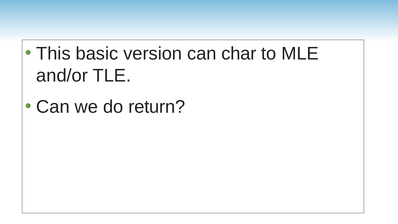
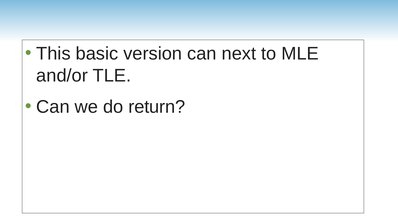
char: char -> next (239, 54)
